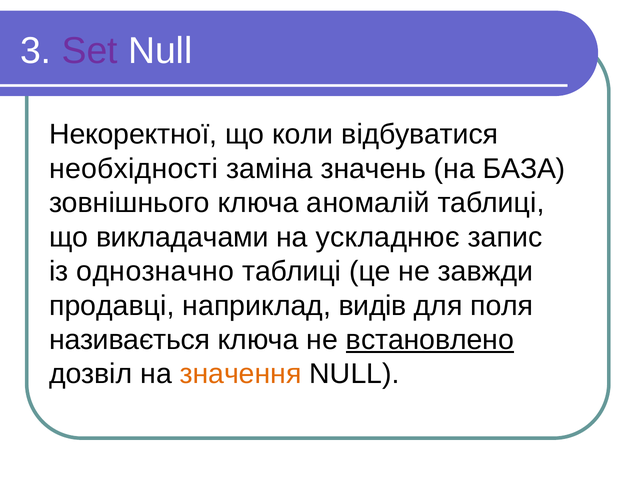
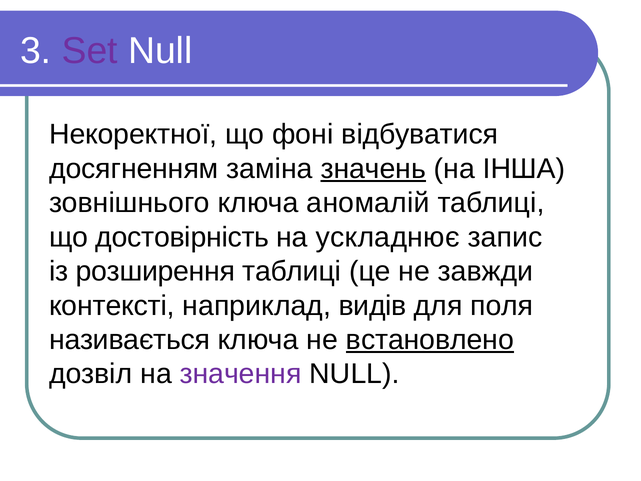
коли: коли -> фоні (303, 134)
необхідності: необхідності -> досягненням (134, 169)
значень underline: none -> present (373, 169)
БАЗА: БАЗА -> ІНША (524, 169)
викладачами: викладачами -> достовірність (182, 237)
однозначно: однозначно -> розширення (156, 271)
продавці: продавці -> контексті (112, 305)
значення colour: orange -> purple (241, 374)
